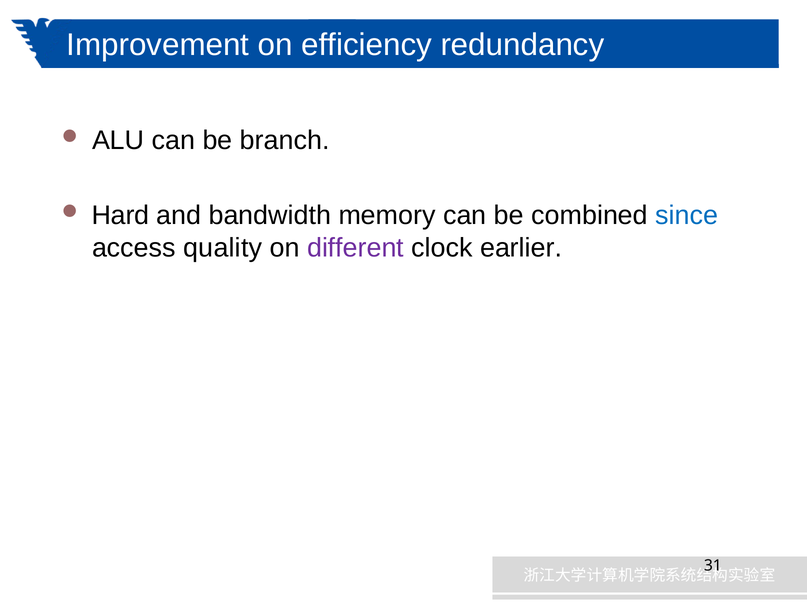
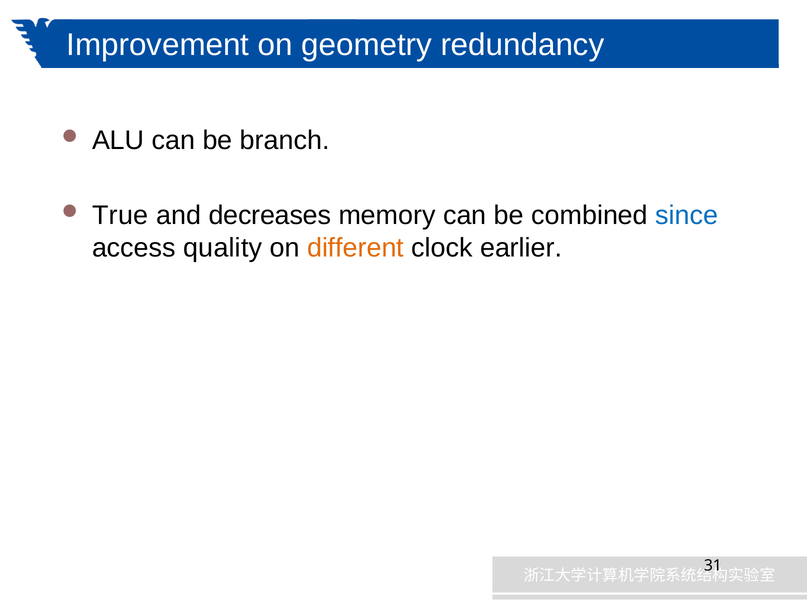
efficiency: efficiency -> geometry (367, 45)
Hard: Hard -> True (120, 216)
bandwidth: bandwidth -> decreases (270, 216)
different colour: purple -> orange (356, 248)
